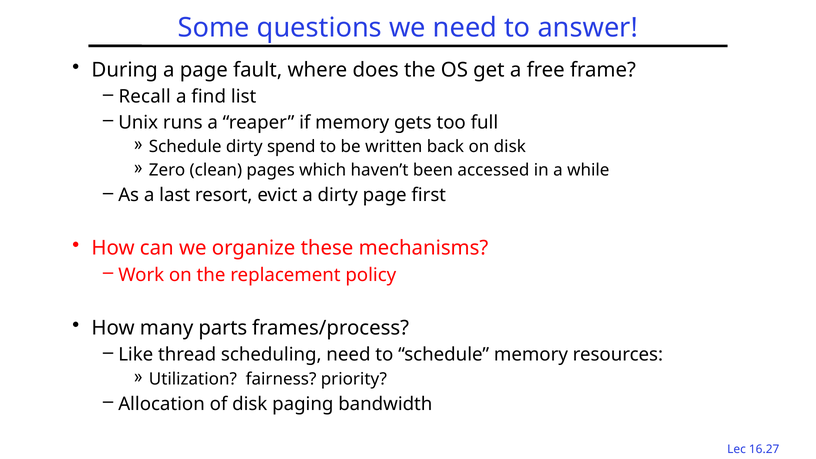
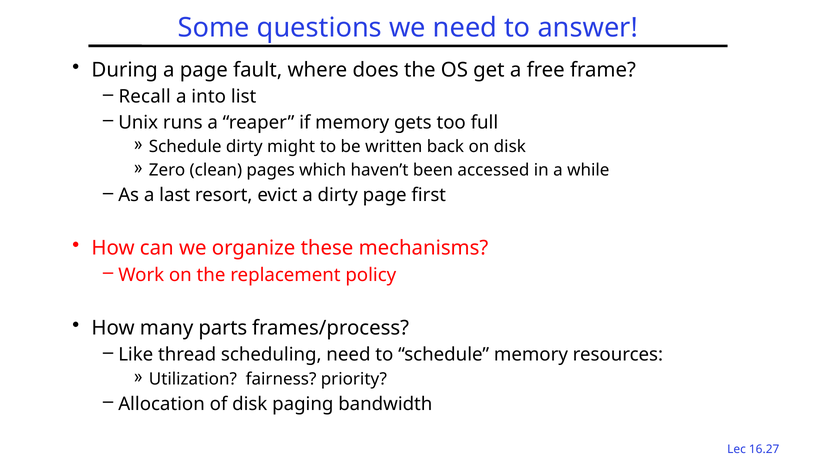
find: find -> into (209, 97)
spend: spend -> might (291, 147)
